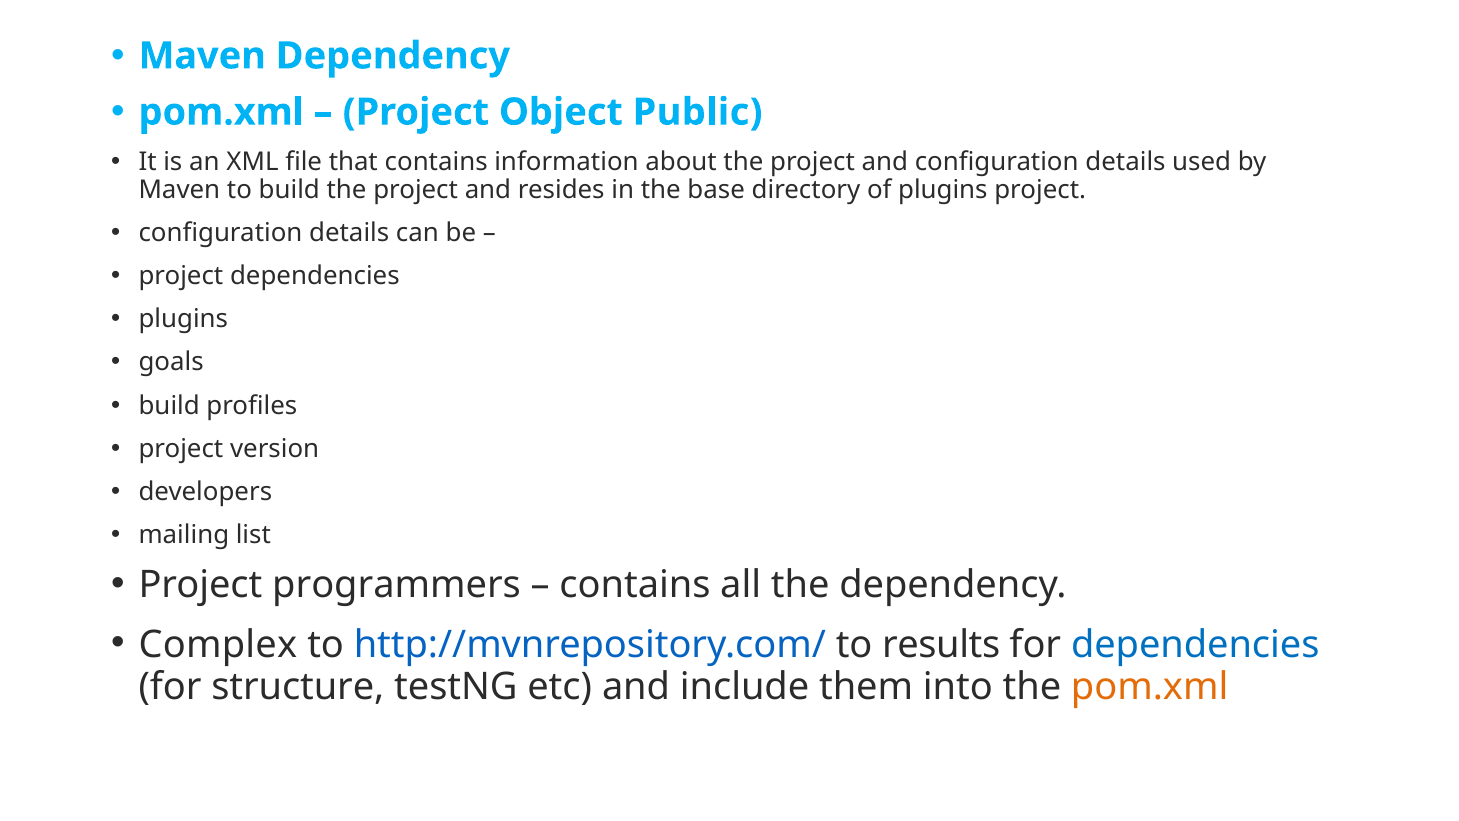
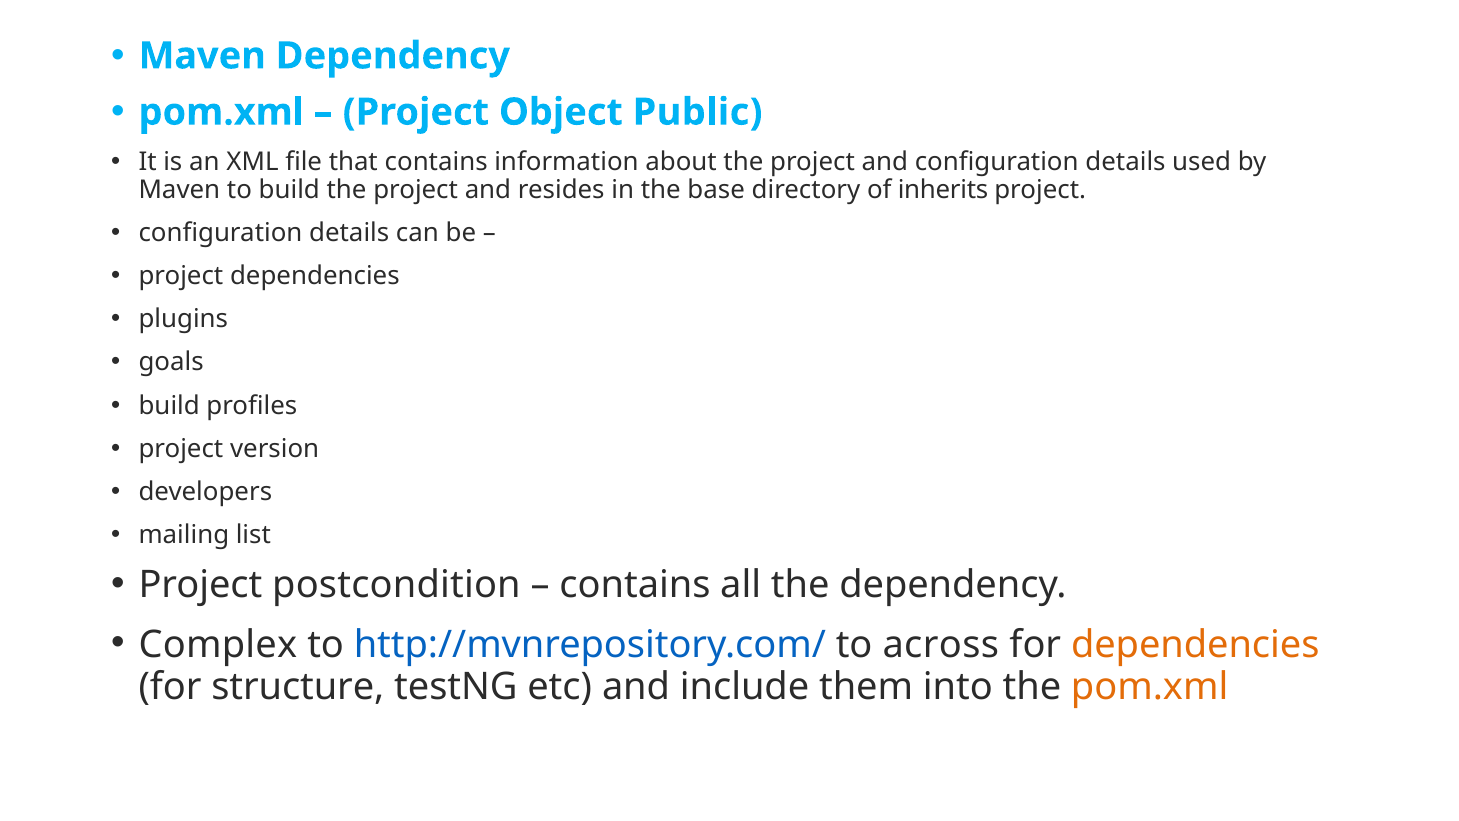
of plugins: plugins -> inherits (943, 190)
programmers: programmers -> postcondition (396, 584)
results: results -> across (941, 645)
dependencies colour: blue -> orange (1195, 645)
